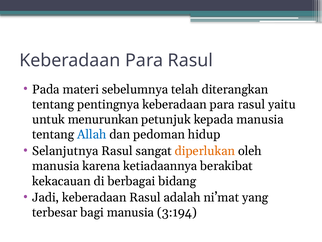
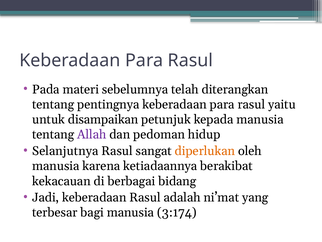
menurunkan: menurunkan -> disampaikan (103, 119)
Allah colour: blue -> purple (92, 134)
3:194: 3:194 -> 3:174 (177, 212)
